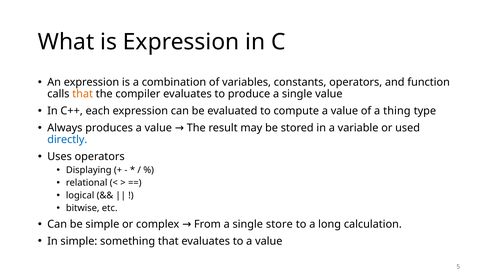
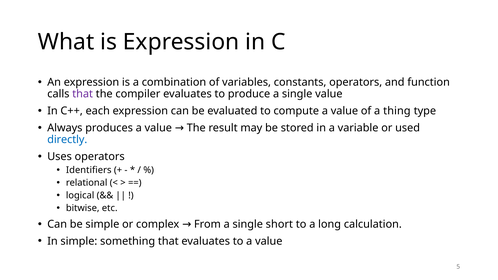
that colour: orange -> purple (83, 94)
Displaying: Displaying -> Identifiers (89, 170)
store: store -> short (279, 224)
